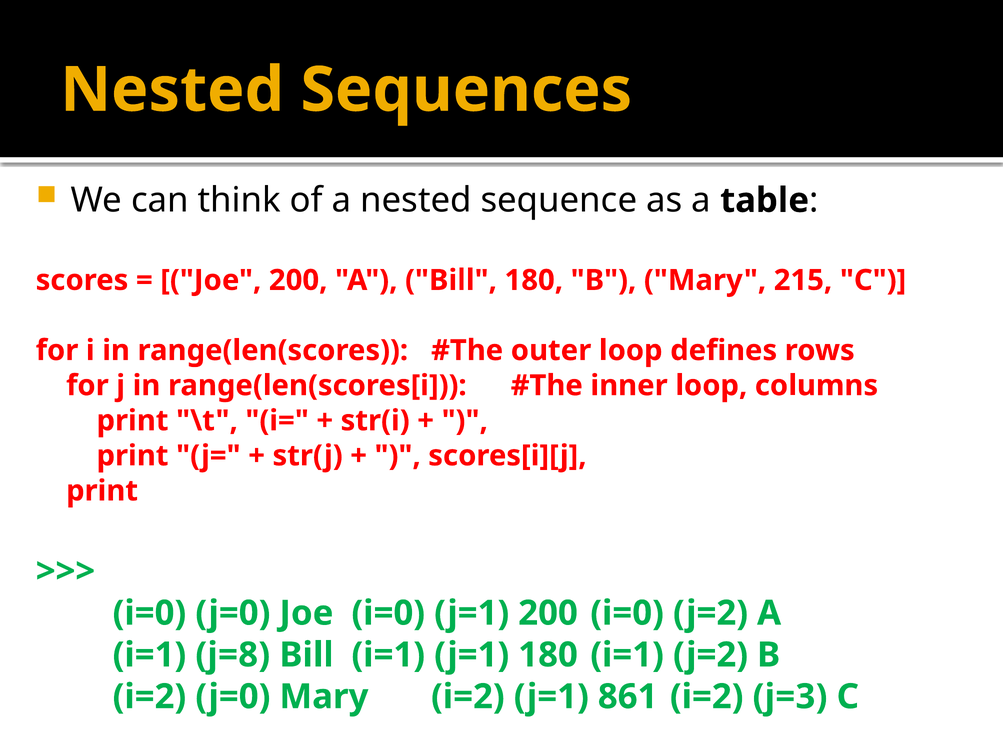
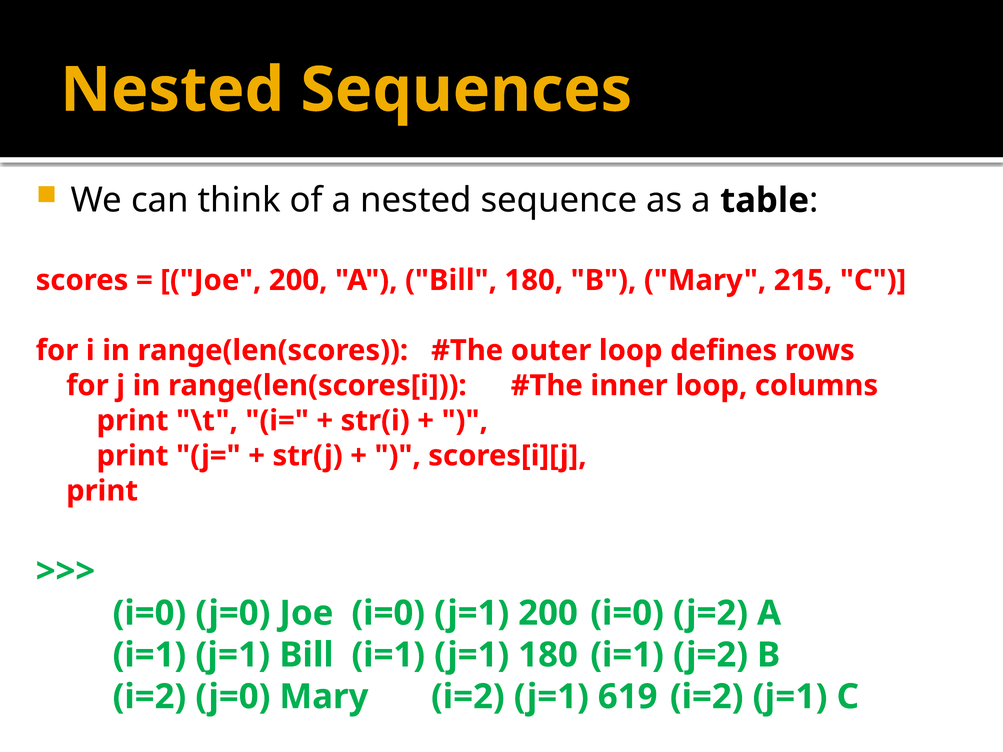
j=8: j=8 -> j=1 (233, 655)
861: 861 -> 619 (628, 697)
j=3: j=3 -> j=1 (790, 697)
